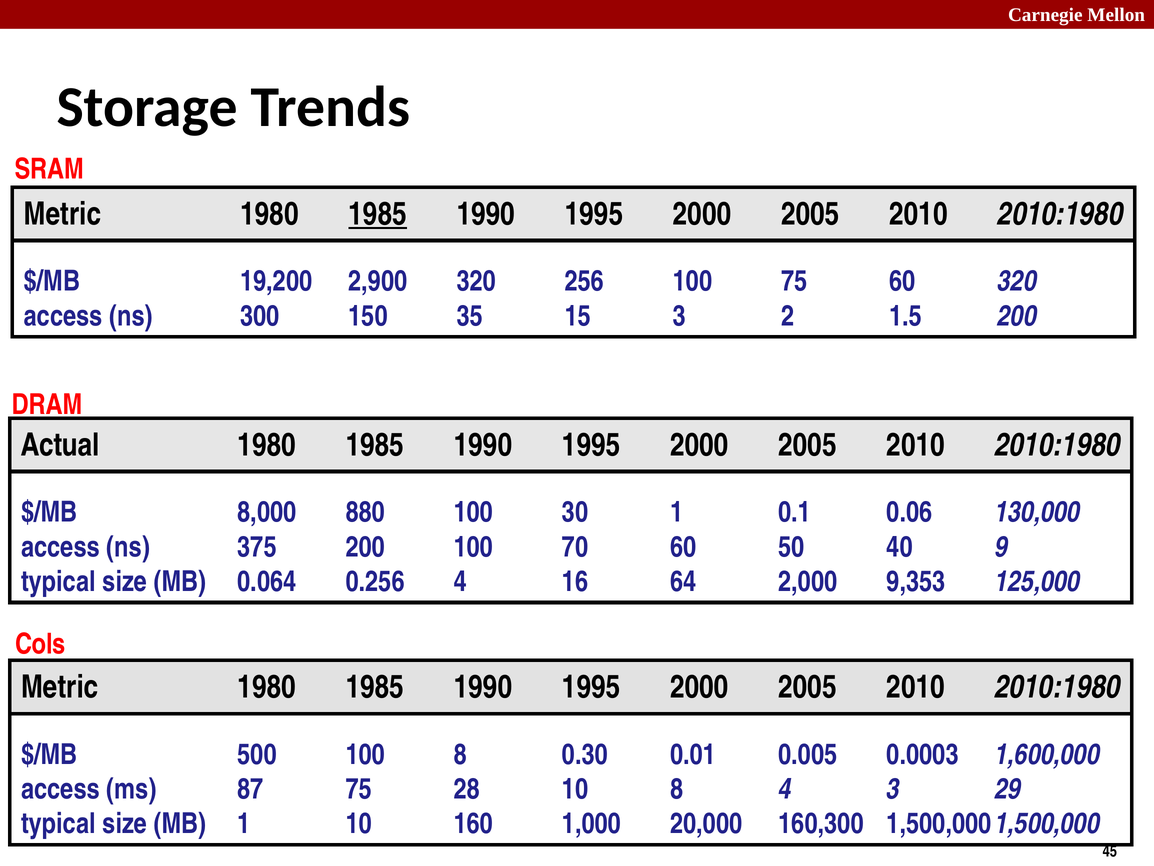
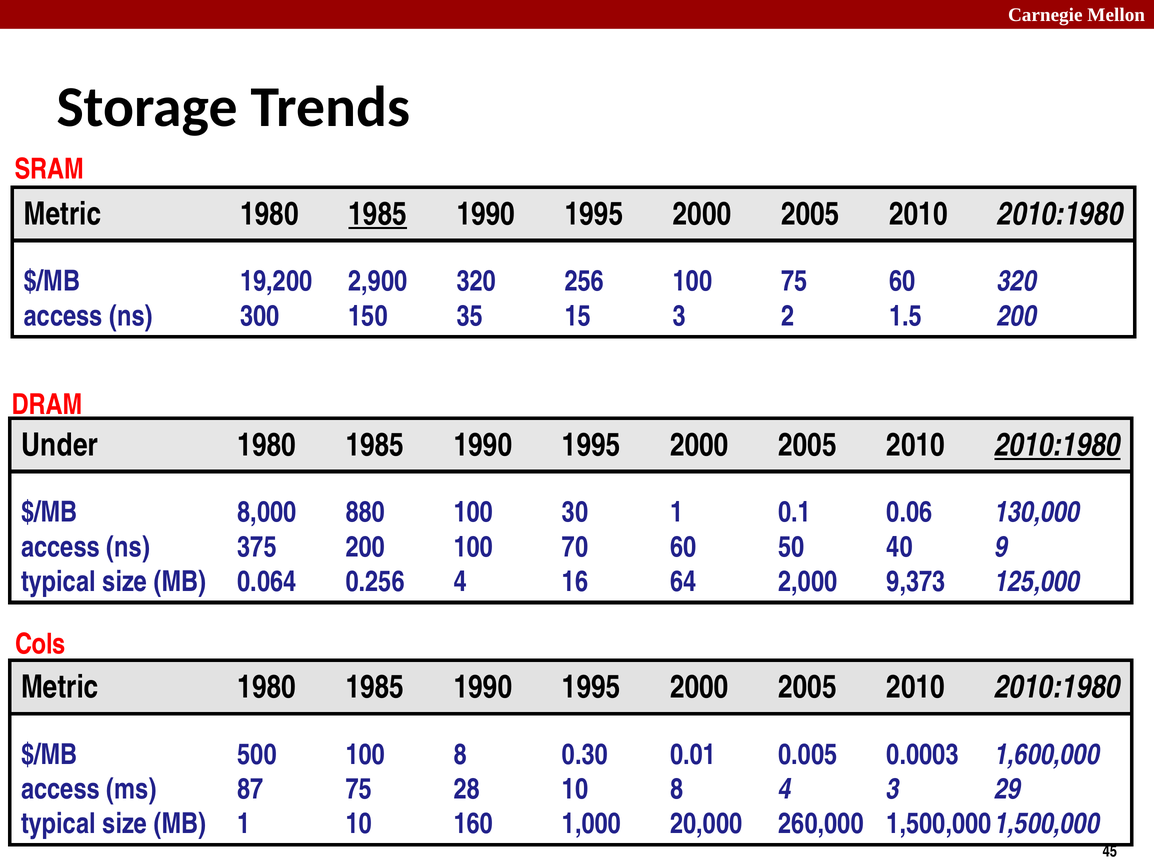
Actual: Actual -> Under (60, 445)
2010:1980 underline: none -> present (1058, 445)
9,353: 9,353 -> 9,373 (916, 581)
160,300: 160,300 -> 260,000 (821, 823)
